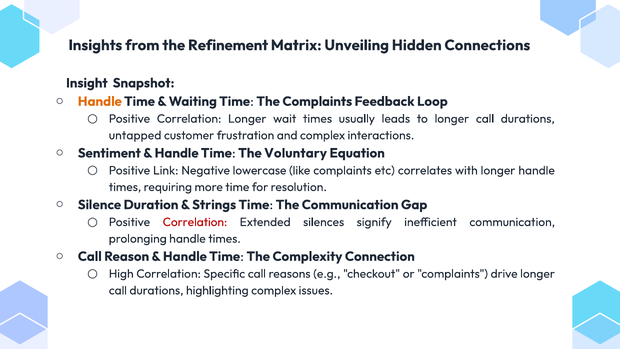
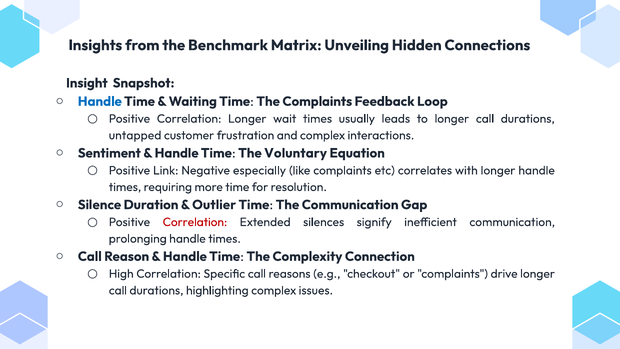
Refinement: Refinement -> Benchmark (228, 45)
Handle colour: orange -> blue (100, 101)
lowercase: lowercase -> especially (259, 170)
Strings: Strings -> Outlier (214, 205)
